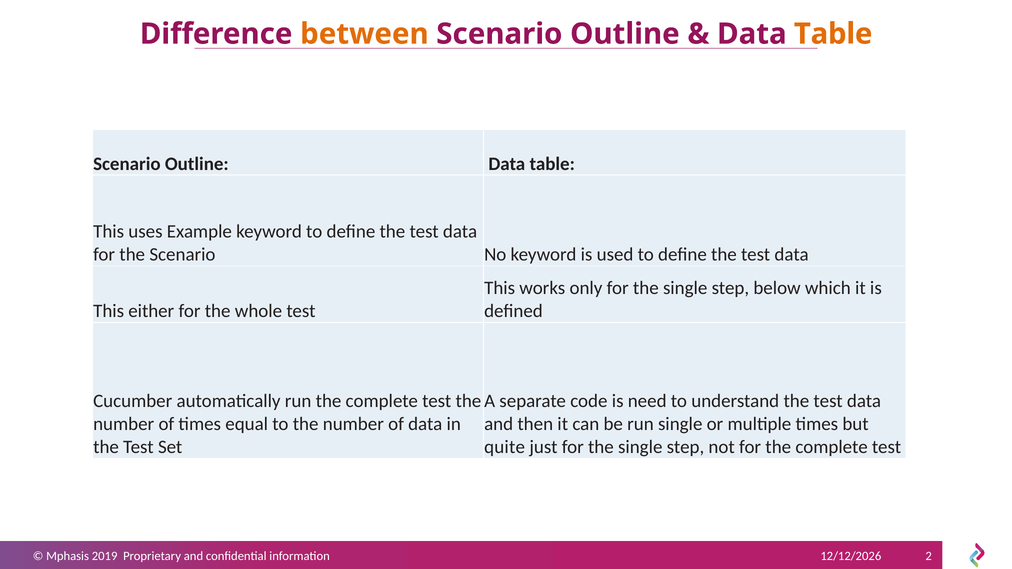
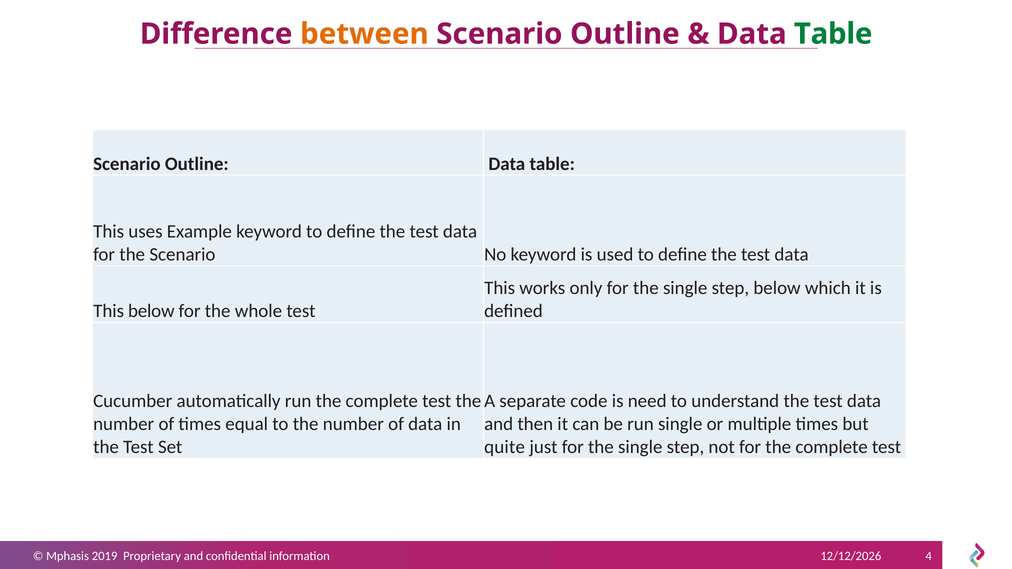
Table colour: orange -> green (833, 34)
This either: either -> below (151, 311)
2: 2 -> 4 (929, 556)
